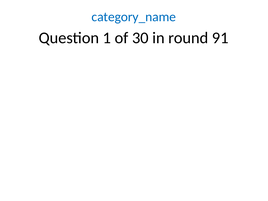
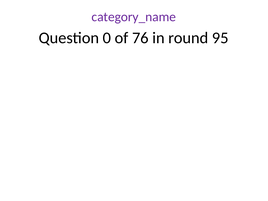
category_name colour: blue -> purple (134, 17)
1: 1 -> 0 (107, 38)
30: 30 -> 76 (140, 38)
91: 91 -> 95 (220, 38)
